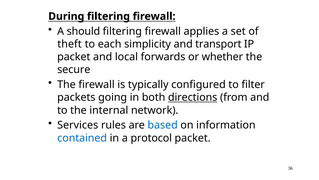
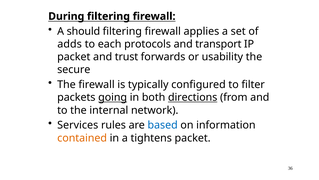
theft: theft -> adds (70, 44)
simplicity: simplicity -> protocols (148, 44)
local: local -> trust (127, 57)
whether: whether -> usability (222, 57)
going underline: none -> present (113, 97)
contained colour: blue -> orange (82, 138)
protocol: protocol -> tightens (151, 138)
